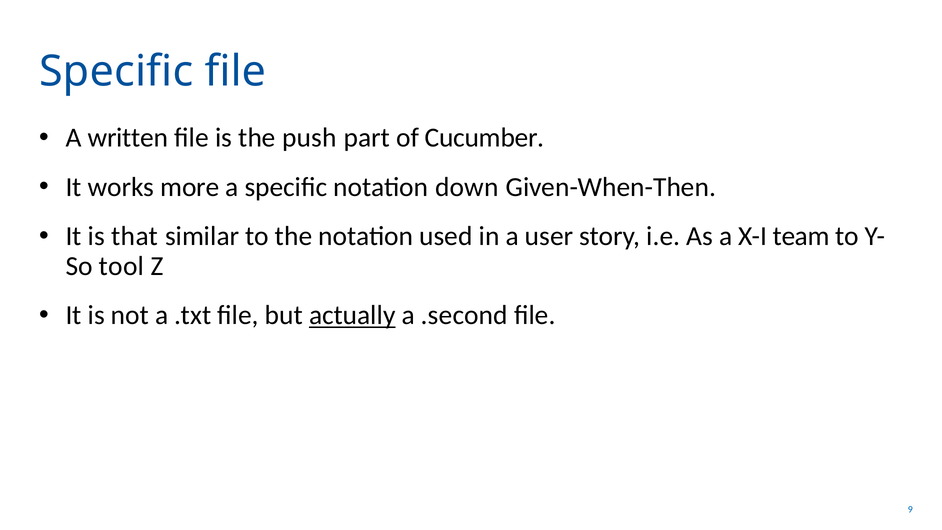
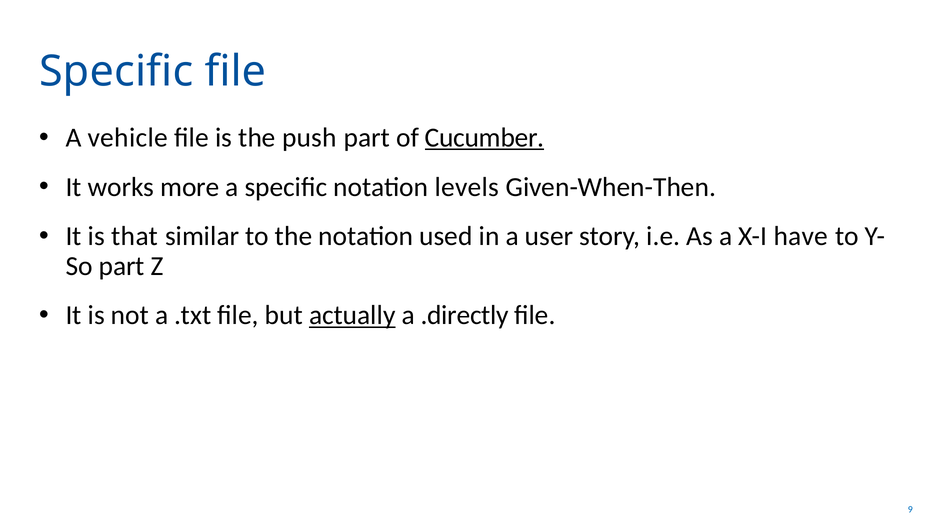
written: written -> vehicle (128, 138)
Cucumber underline: none -> present (485, 138)
down: down -> levels (467, 187)
team: team -> have (801, 236)
tool: tool -> part (122, 266)
.second: .second -> .directly (465, 315)
